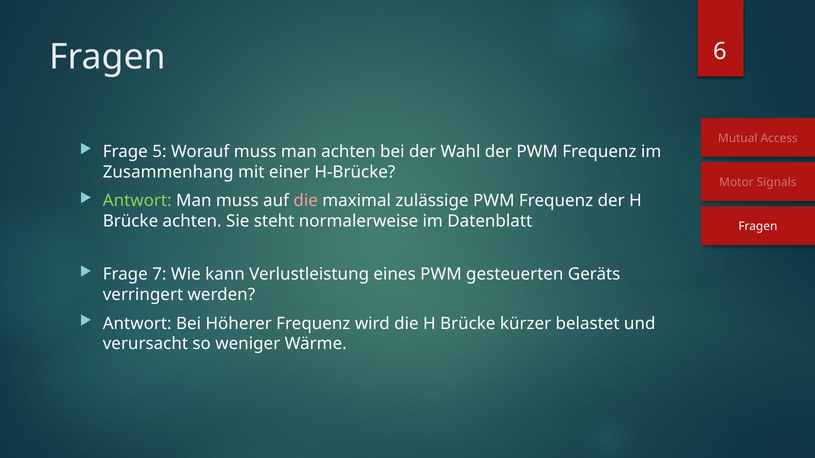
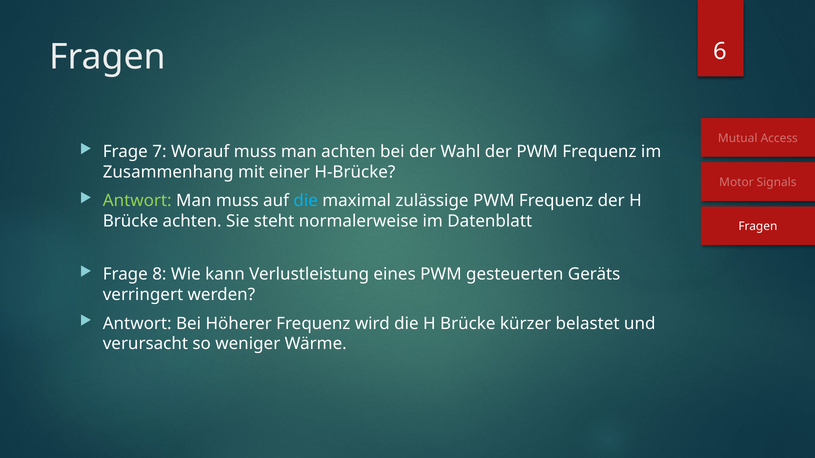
5: 5 -> 7 (159, 152)
die colour: pink -> light blue (306, 201)
7: 7 -> 8 (159, 274)
